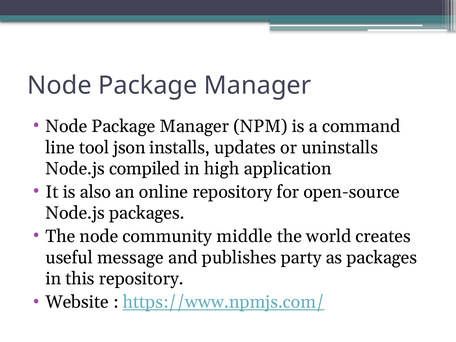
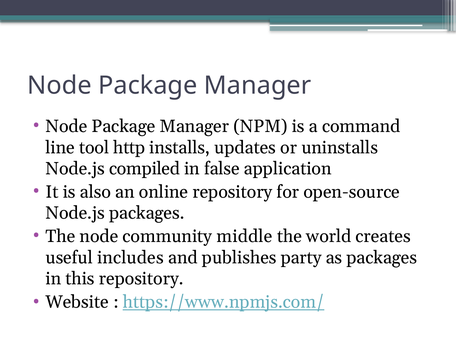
json: json -> http (129, 147)
high: high -> false (222, 169)
message: message -> includes (130, 257)
